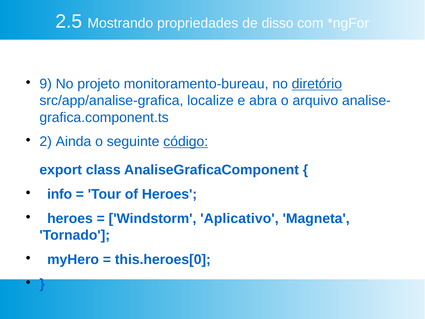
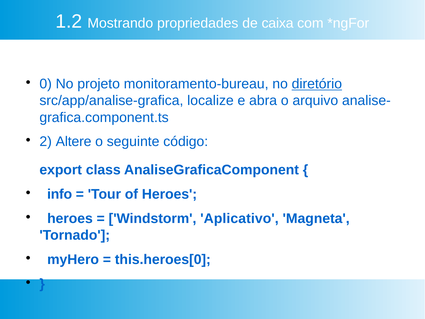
2.5: 2.5 -> 1.2 (69, 21)
disso: disso -> caixa (278, 23)
9: 9 -> 0 (46, 84)
Ainda: Ainda -> Altere (74, 142)
código underline: present -> none (186, 142)
